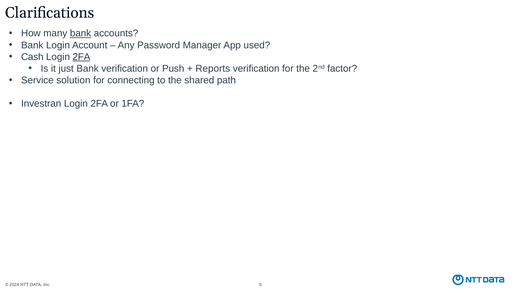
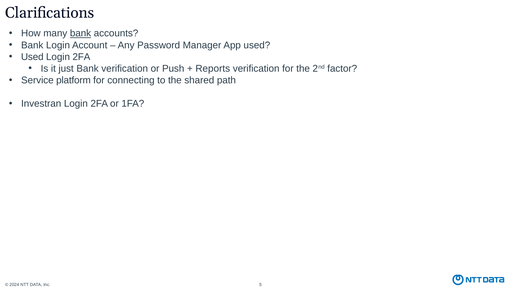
Cash: Cash -> Used (32, 57)
2FA underline: present -> none (81, 57)
solution: solution -> platform (73, 80)
